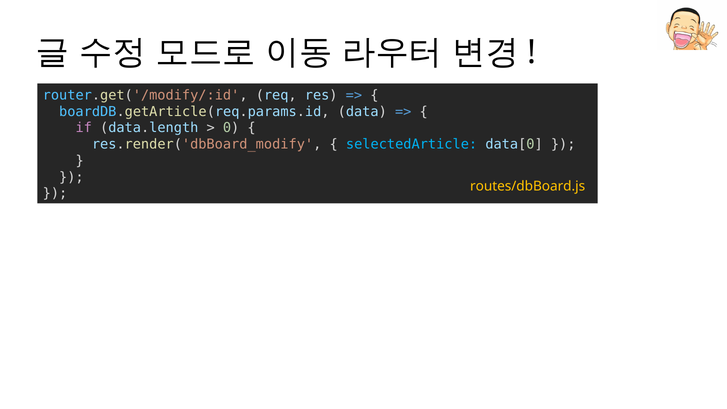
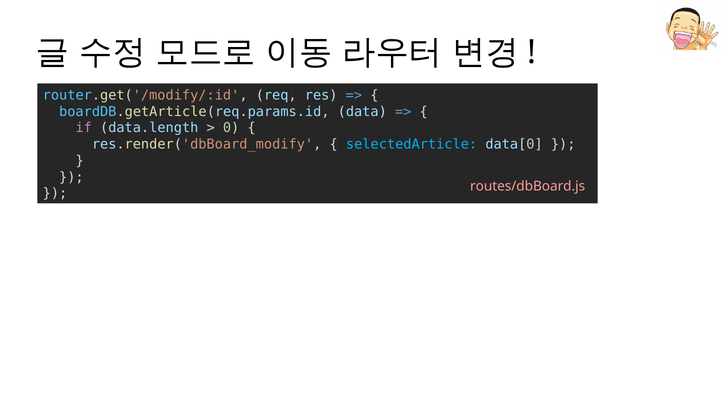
routes/dbBoard.js colour: yellow -> pink (528, 186)
